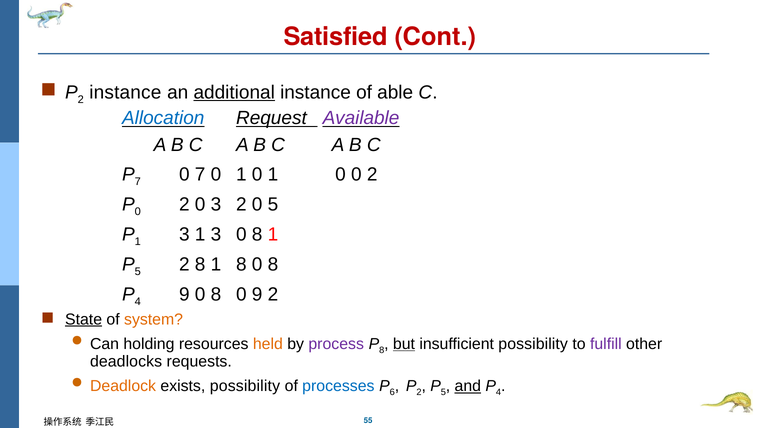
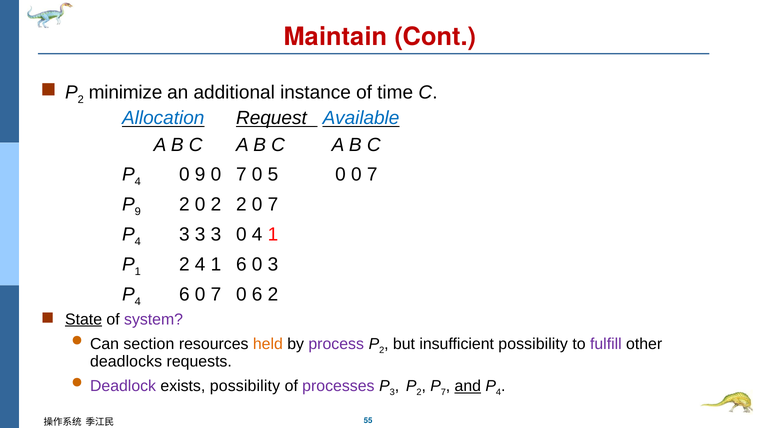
Satisfied: Satisfied -> Maintain (335, 37)
2 instance: instance -> minimize (126, 92)
additional underline: present -> none (234, 92)
able: able -> time (395, 92)
Available colour: purple -> blue (361, 118)
7: 7 -> 4 (138, 182)
0 7: 7 -> 9 (200, 174)
1: 1 -> 7 (241, 174)
1: 1 -> 5 (273, 174)
0 0 2: 2 -> 7 (372, 174)
0: 0 -> 9 (138, 212)
0 3: 3 -> 2 (216, 204)
2 0 5: 5 -> 7 (273, 204)
1: 1 -> 4 (138, 242)
1: 1 -> 3 (200, 234)
3 0 8: 8 -> 4 (257, 234)
5: 5 -> 1 (138, 271)
2 8: 8 -> 4 (200, 264)
1 8: 8 -> 6 (241, 264)
8: 8 -> 3 (273, 264)
9: 9 -> 6 (184, 294)
8: 8 -> 7 (216, 294)
0 9: 9 -> 6 (257, 294)
system colour: orange -> purple (154, 319)
holding: holding -> section (149, 344)
8: 8 -> 2 (382, 350)
but underline: present -> none (404, 344)
Deadlock colour: orange -> purple (123, 386)
processes colour: blue -> purple (338, 386)
6: 6 -> 3 (392, 392)
5: 5 -> 7 (443, 392)
